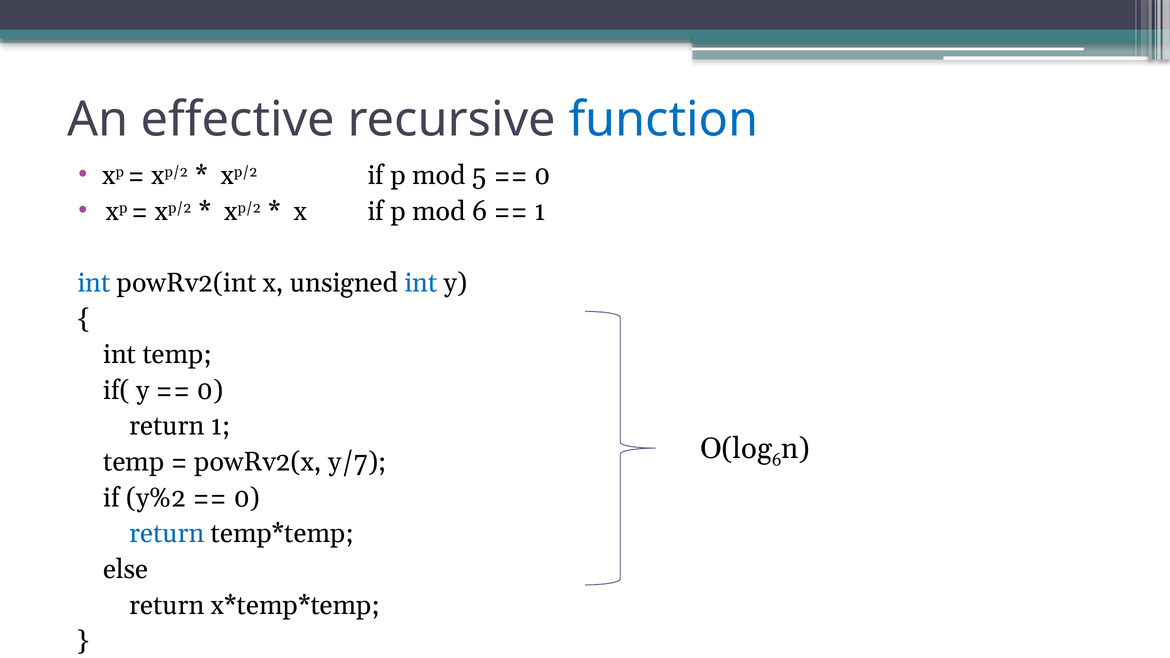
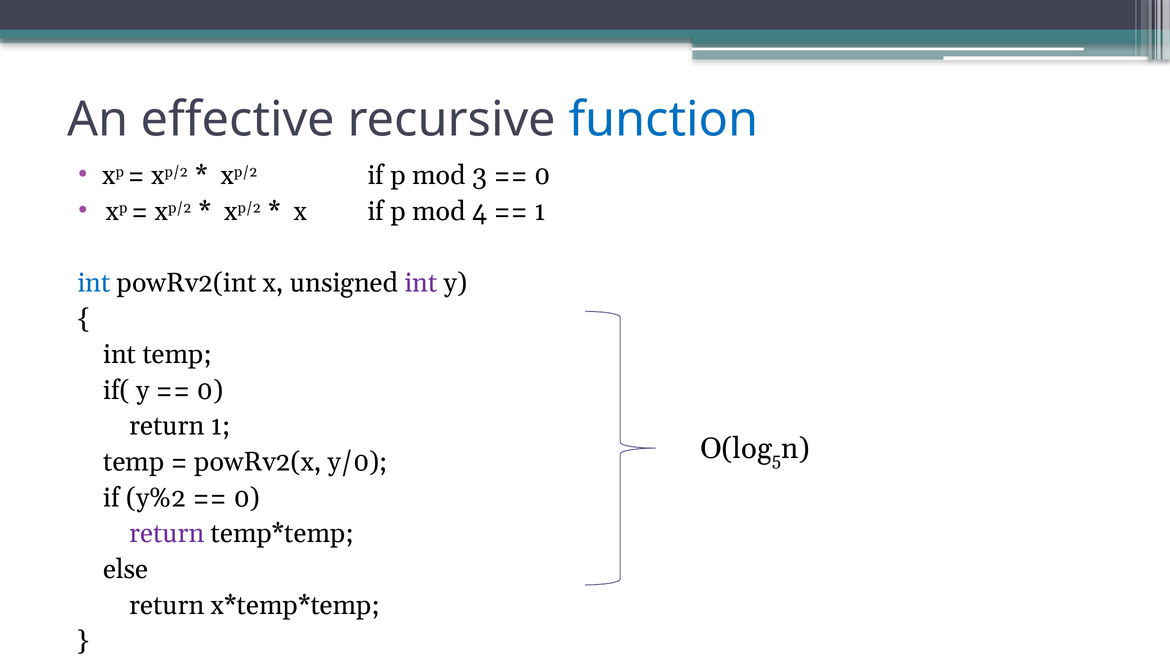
5: 5 -> 3 (480, 175)
mod 6: 6 -> 4 (480, 211)
int colour: blue -> purple (421, 283)
6: 6 -> 5 (777, 460)
y/7: y/7 -> y/0 (358, 462)
return colour: blue -> purple (167, 534)
